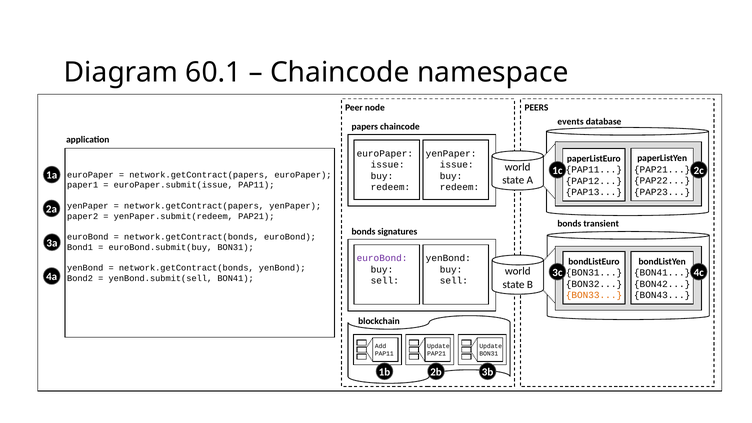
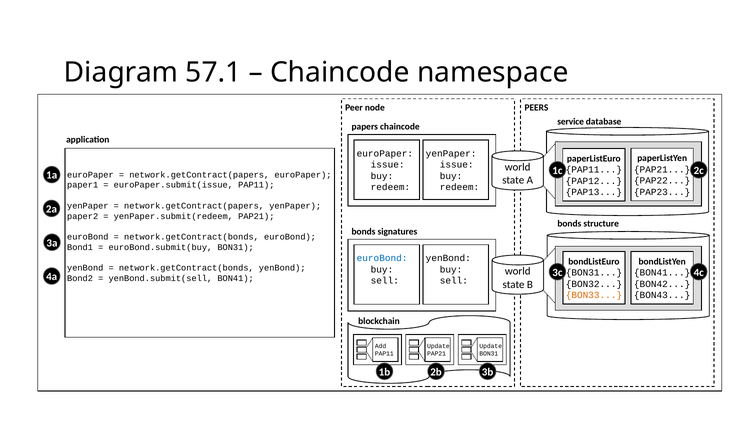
60.1: 60.1 -> 57.1 (213, 73)
events: events -> service (571, 121)
transient: transient -> structure (601, 224)
euroBond colour: purple -> blue (382, 258)
